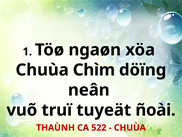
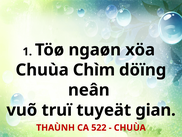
ñoài: ñoài -> gian (156, 110)
